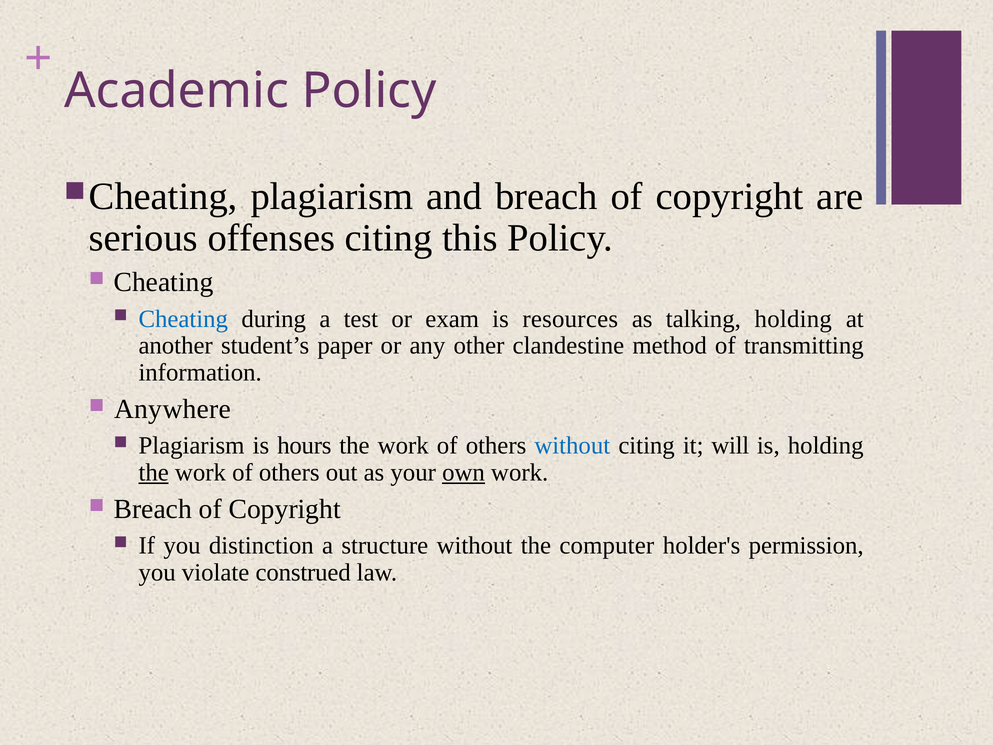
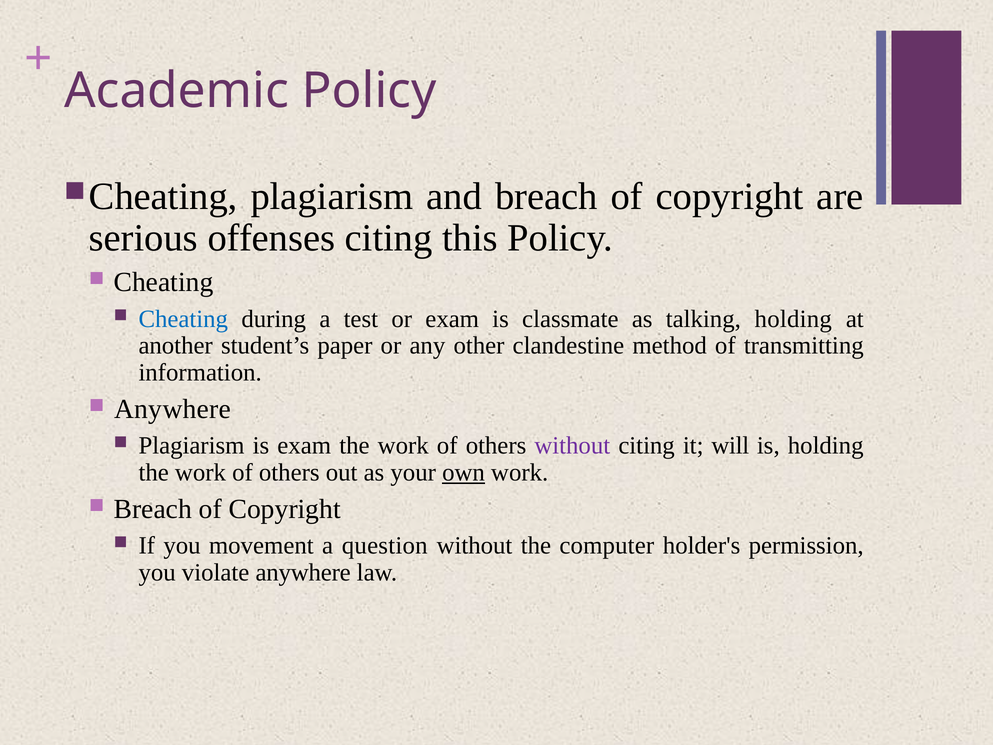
resources: resources -> classmate (570, 319)
is hours: hours -> exam (304, 446)
without colour: blue -> purple (572, 446)
the underline: present -> none (154, 472)
distinction: distinction -> movement (261, 546)
structure: structure -> question (385, 546)
violate construed: construed -> anywhere (303, 572)
